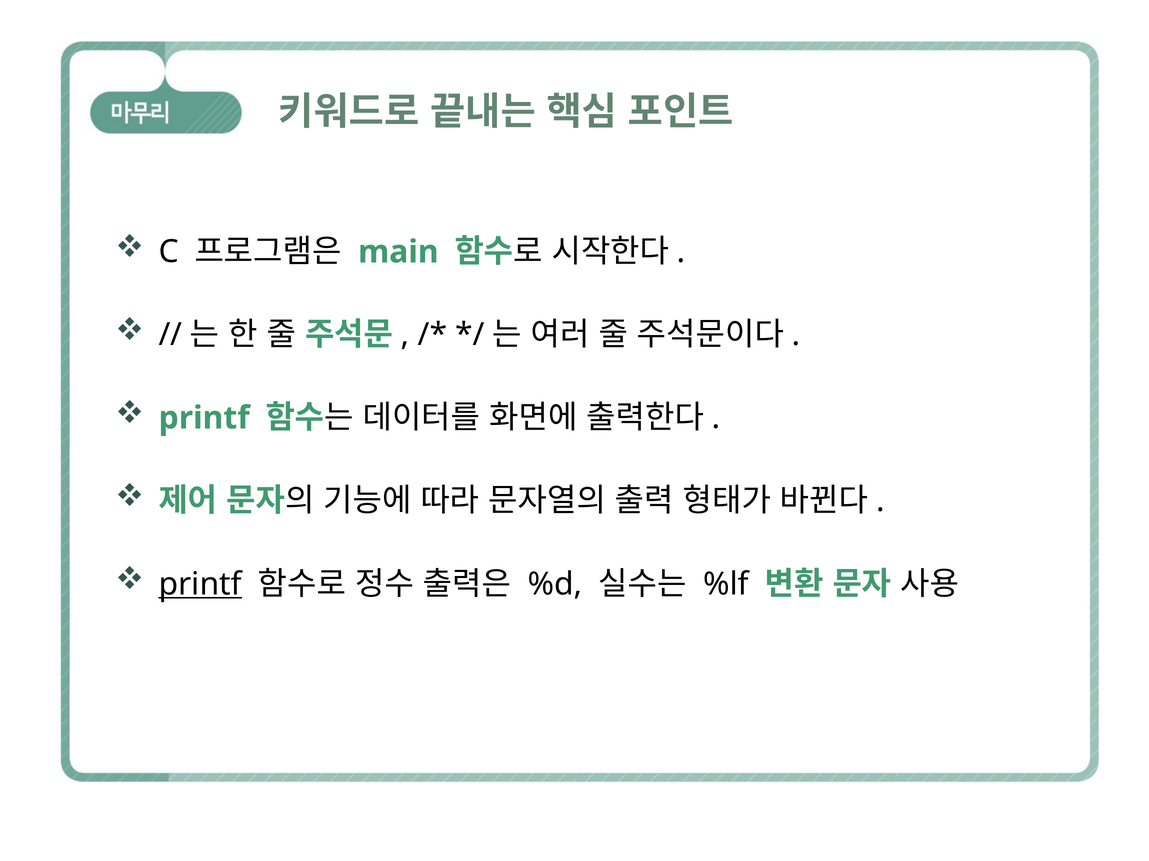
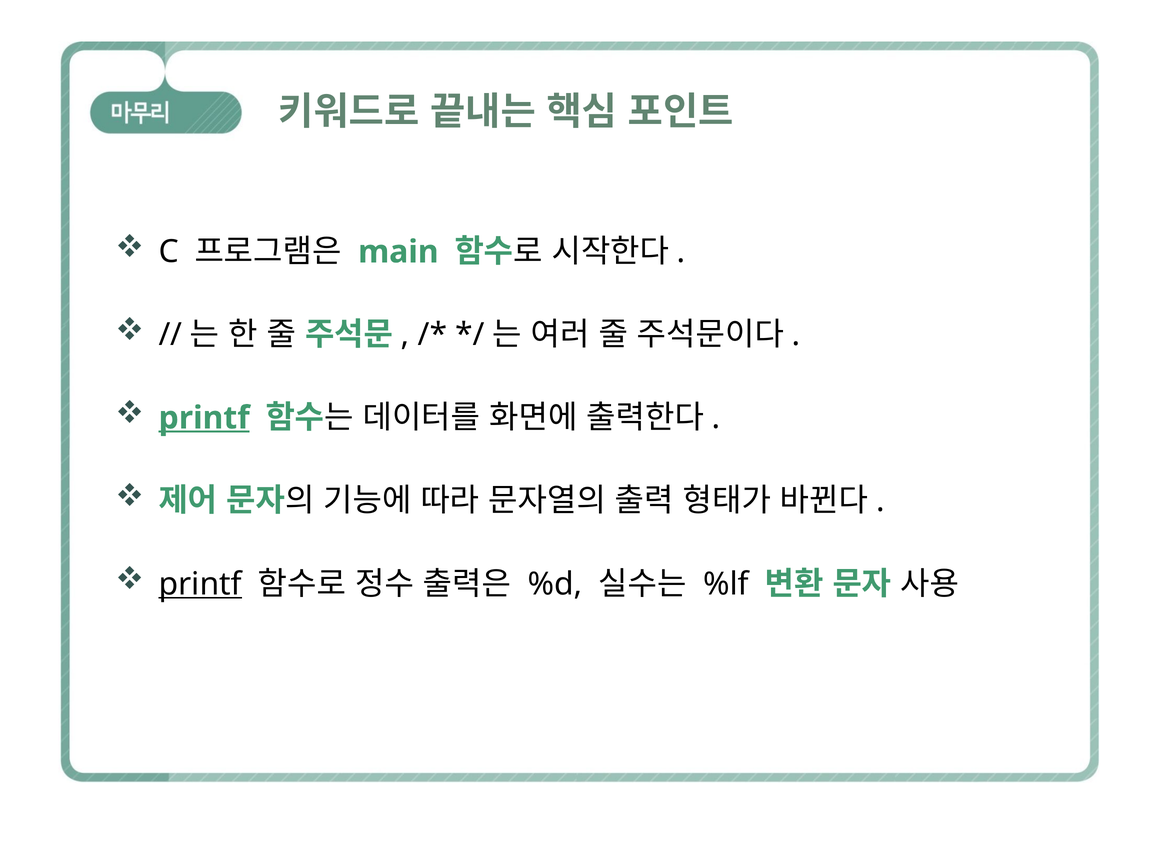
printf underline: none -> present (204, 418)
